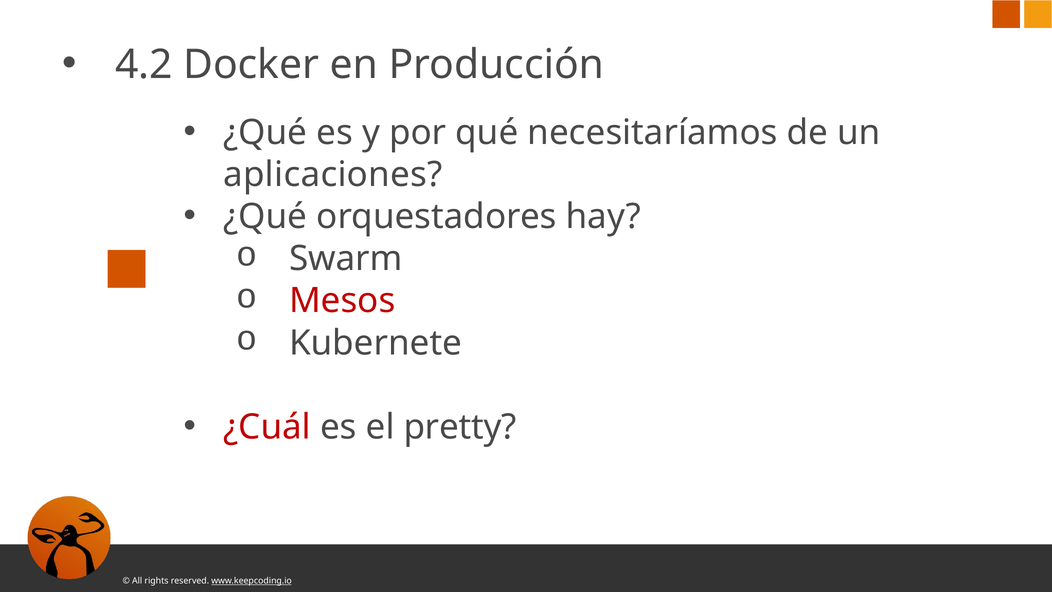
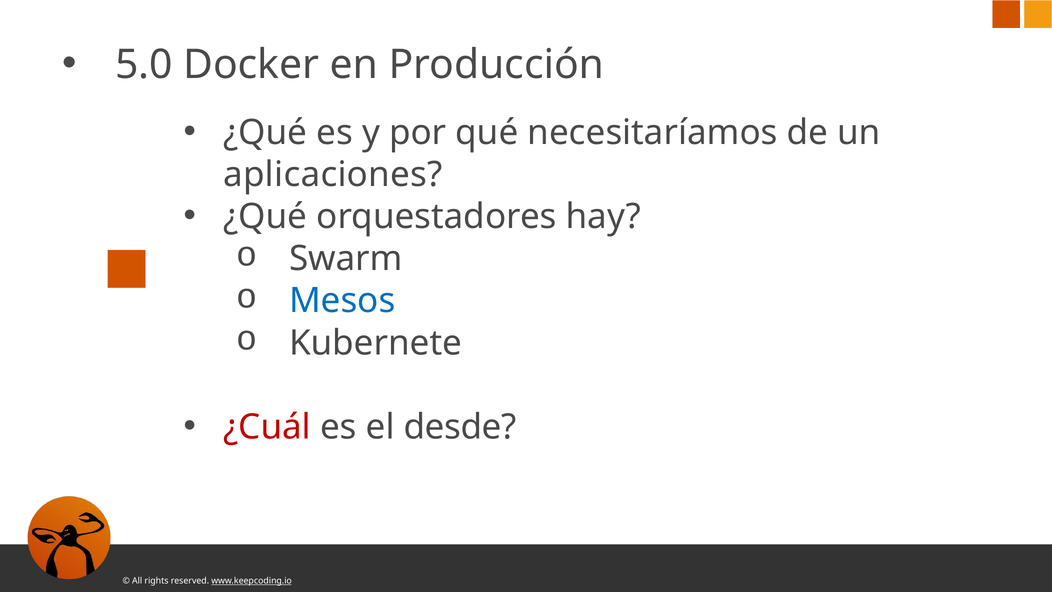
4.2: 4.2 -> 5.0 (144, 65)
Mesos colour: red -> blue (342, 301)
pretty: pretty -> desde (460, 427)
